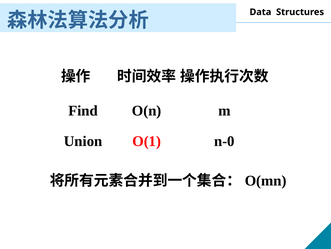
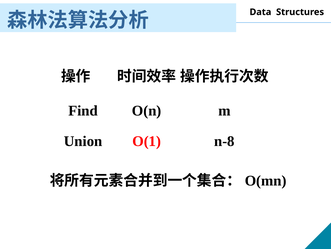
n-0: n-0 -> n-8 (224, 141)
